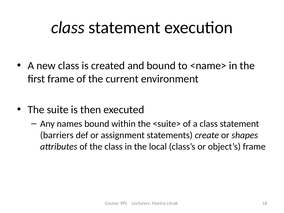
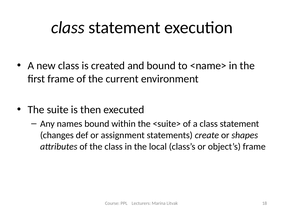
barriers: barriers -> changes (57, 135)
